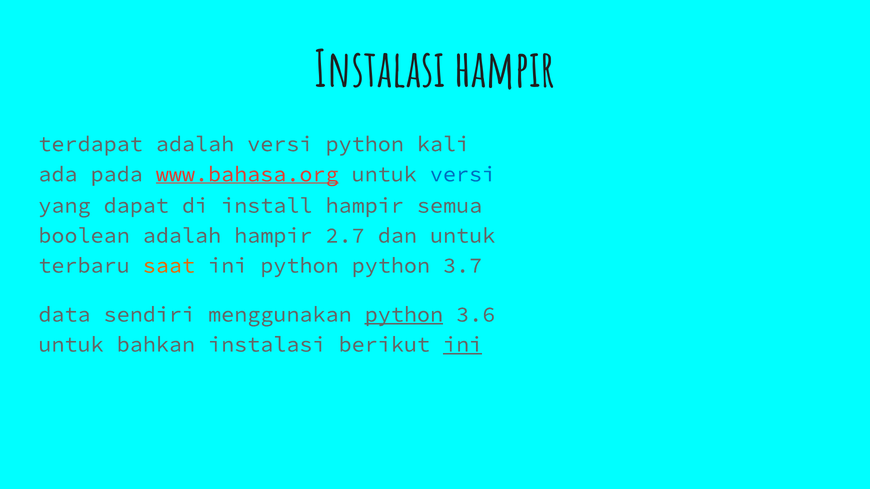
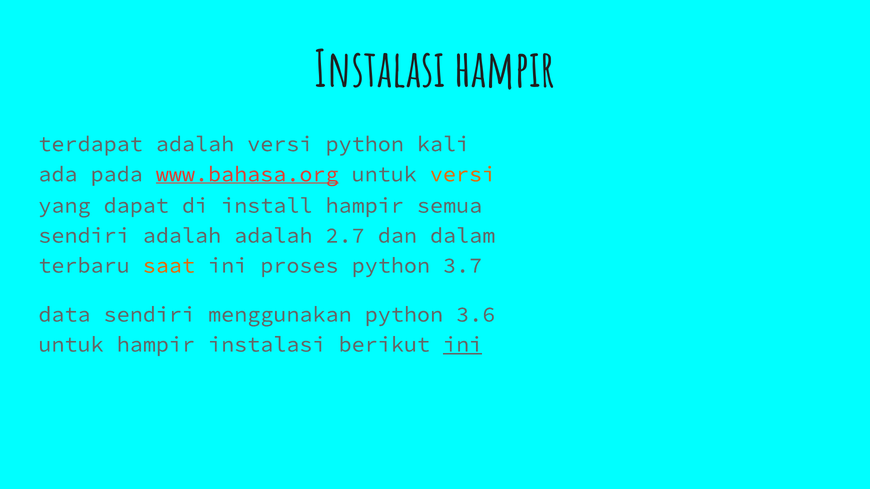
versi colour: blue -> orange (463, 174)
boolean: boolean -> sendiri (84, 236)
adalah hampir: hampir -> adalah (273, 236)
dan untuk: untuk -> dalam (463, 236)
ini python: python -> proses (299, 266)
python underline: present -> none (404, 315)
untuk bahkan: bahkan -> hampir (156, 345)
